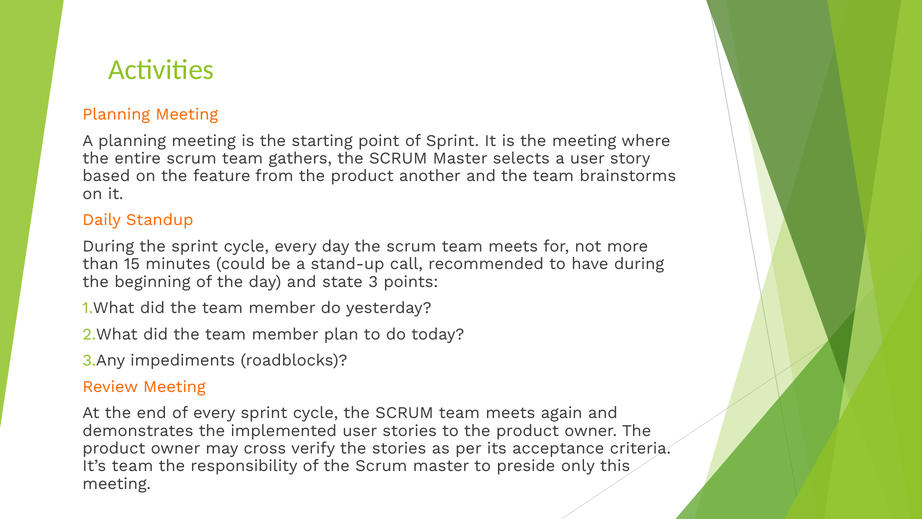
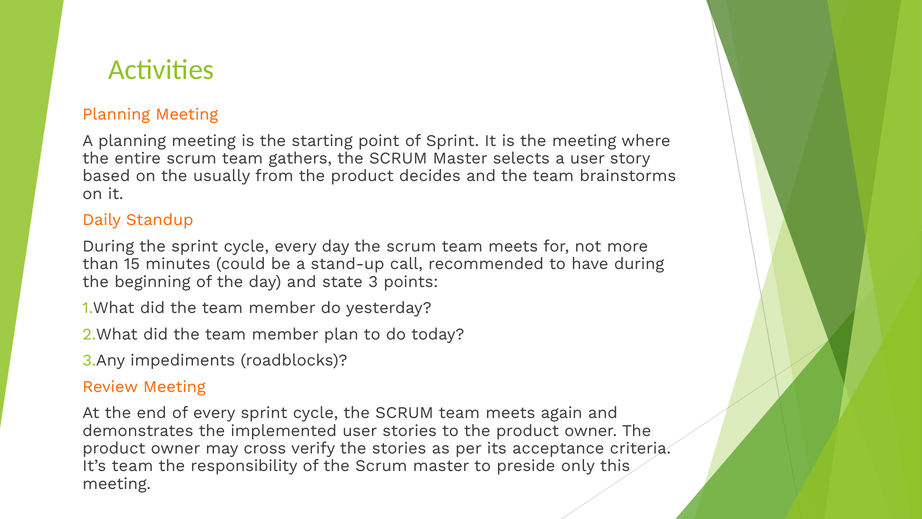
feature: feature -> usually (222, 176)
another: another -> decides (430, 176)
